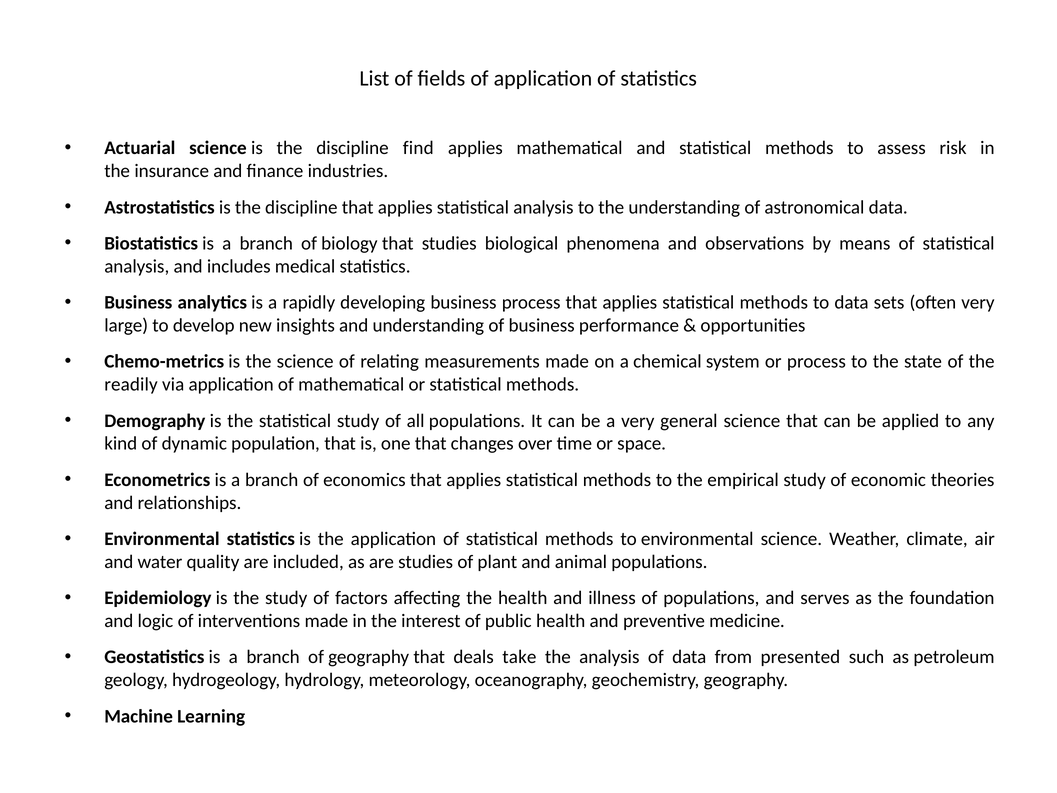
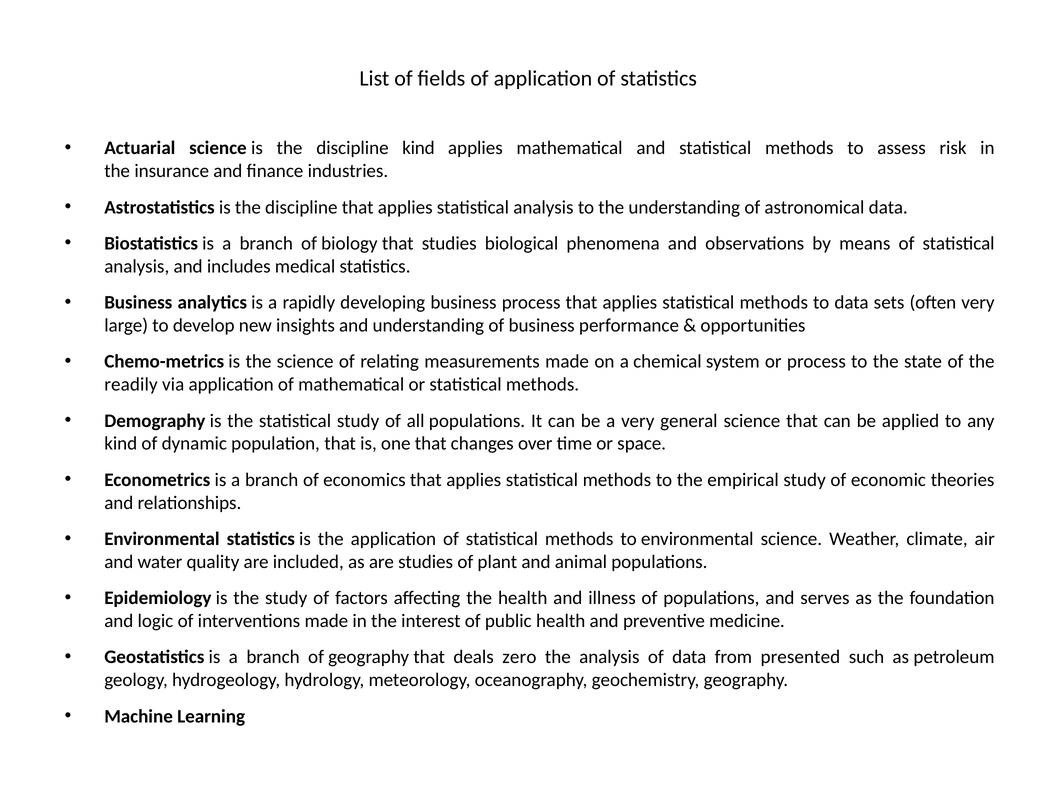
discipline find: find -> kind (418, 148)
take: take -> zero (519, 657)
